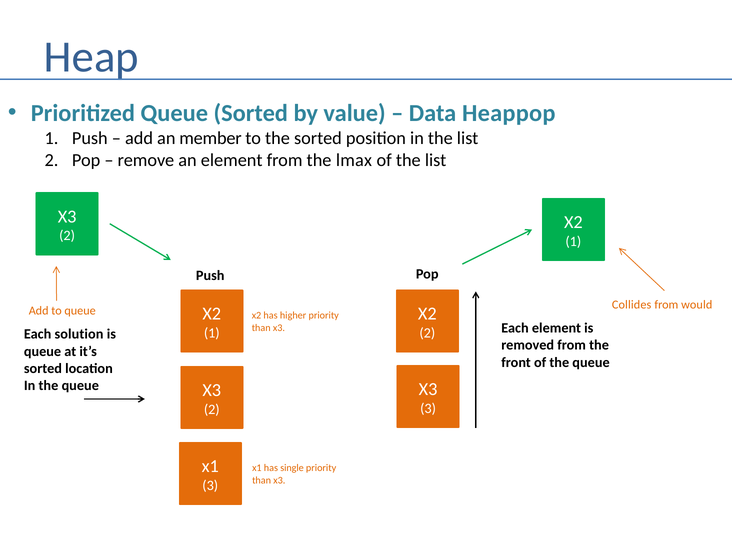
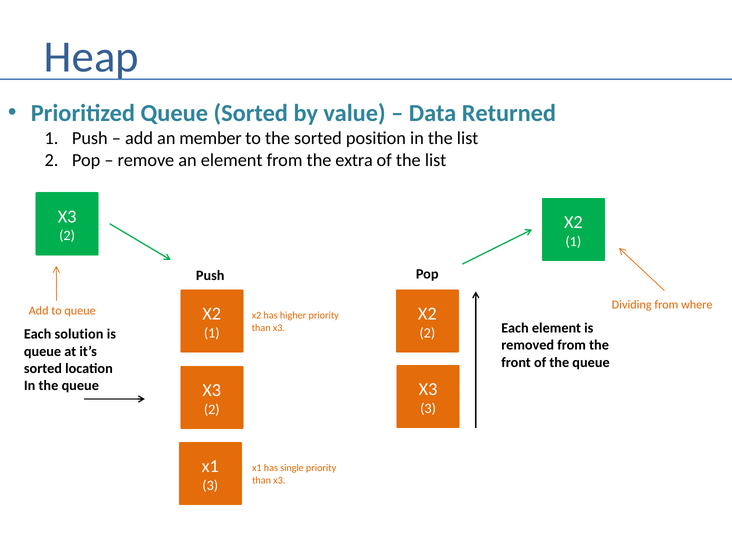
Heappop: Heappop -> Returned (509, 113)
lmax: lmax -> extra (354, 160)
Collides: Collides -> Dividing (632, 305)
would: would -> where (697, 305)
